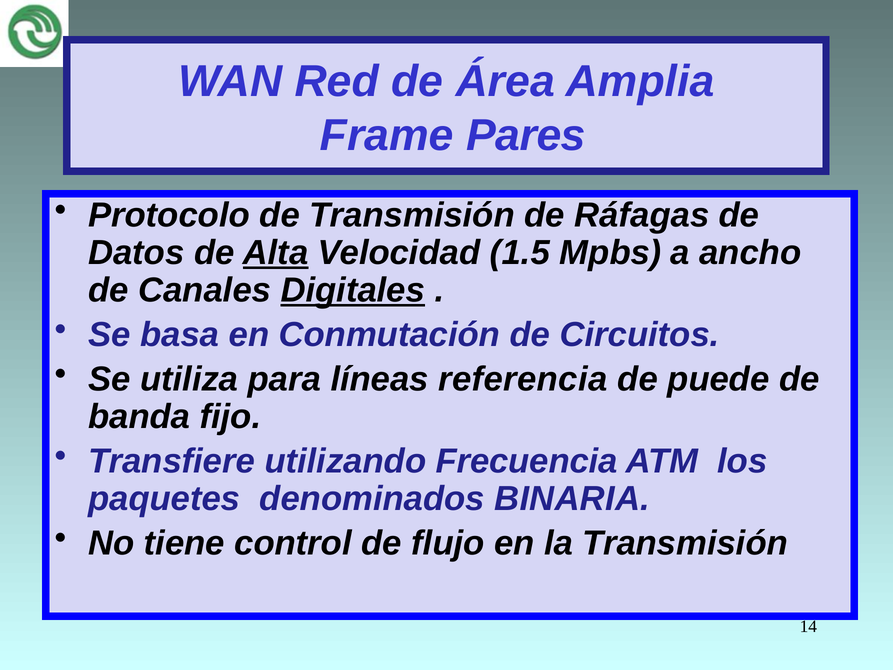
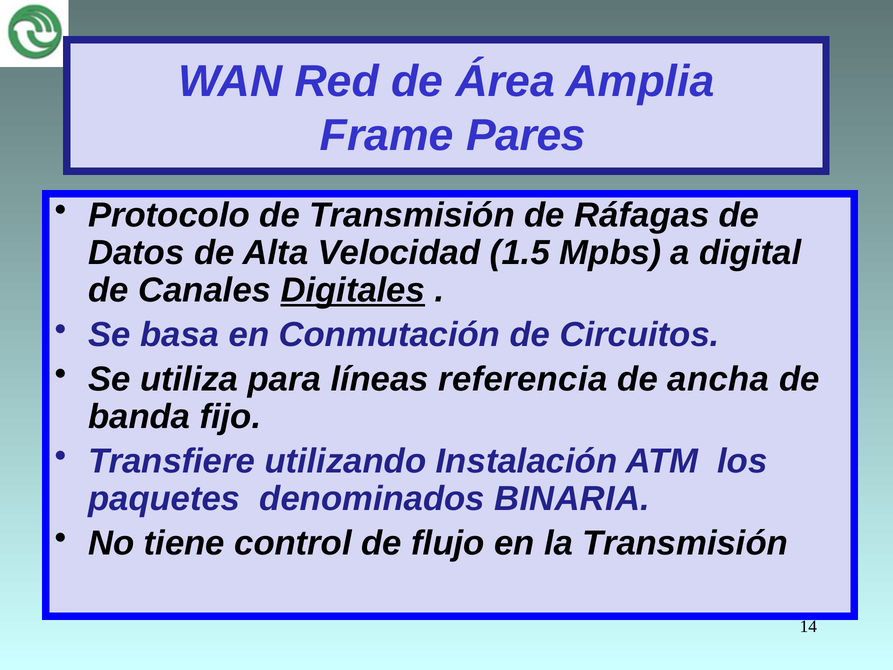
Alta underline: present -> none (276, 253)
ancho: ancho -> digital (750, 253)
puede: puede -> ancha (718, 379)
Frecuencia: Frecuencia -> Instalación (527, 461)
